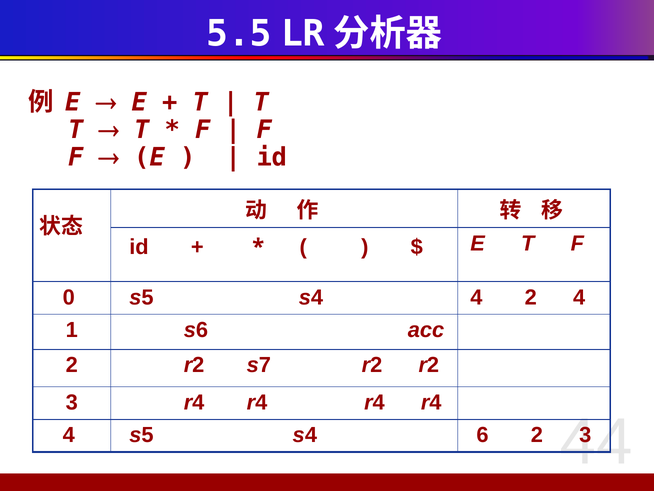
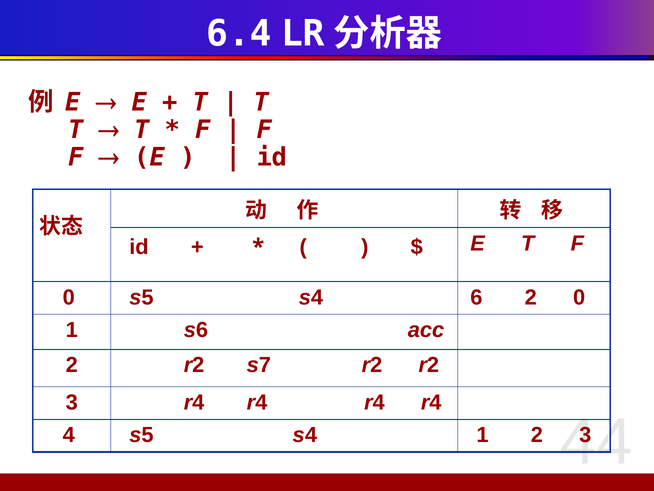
5.5: 5.5 -> 6.4 (239, 34)
s4 4: 4 -> 6 (476, 297)
2 4: 4 -> 0 (579, 297)
s4 6: 6 -> 1 (482, 435)
